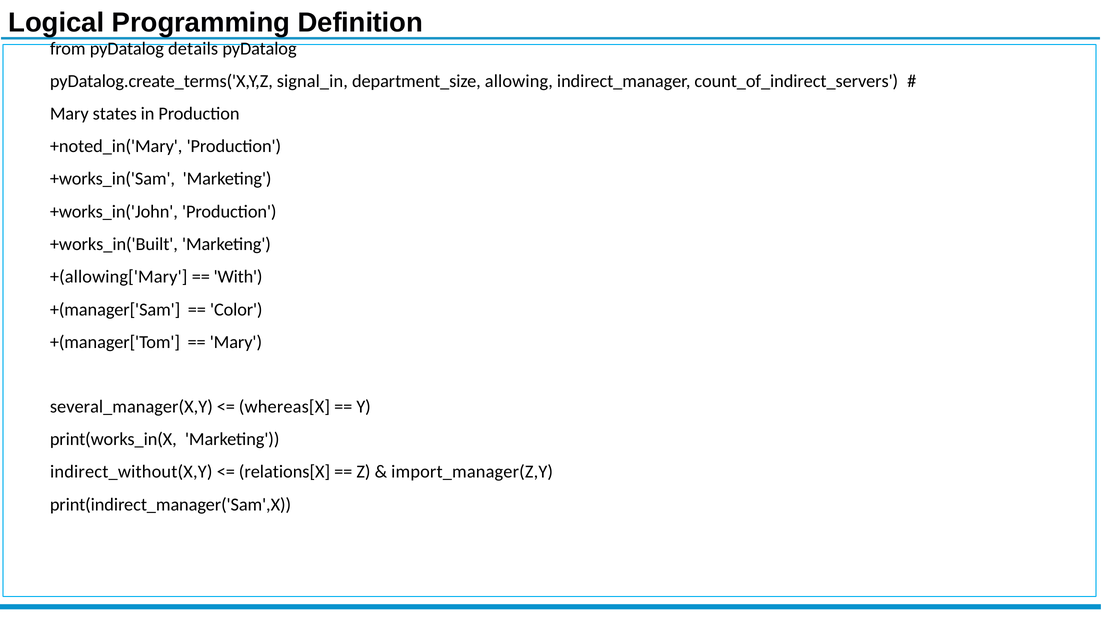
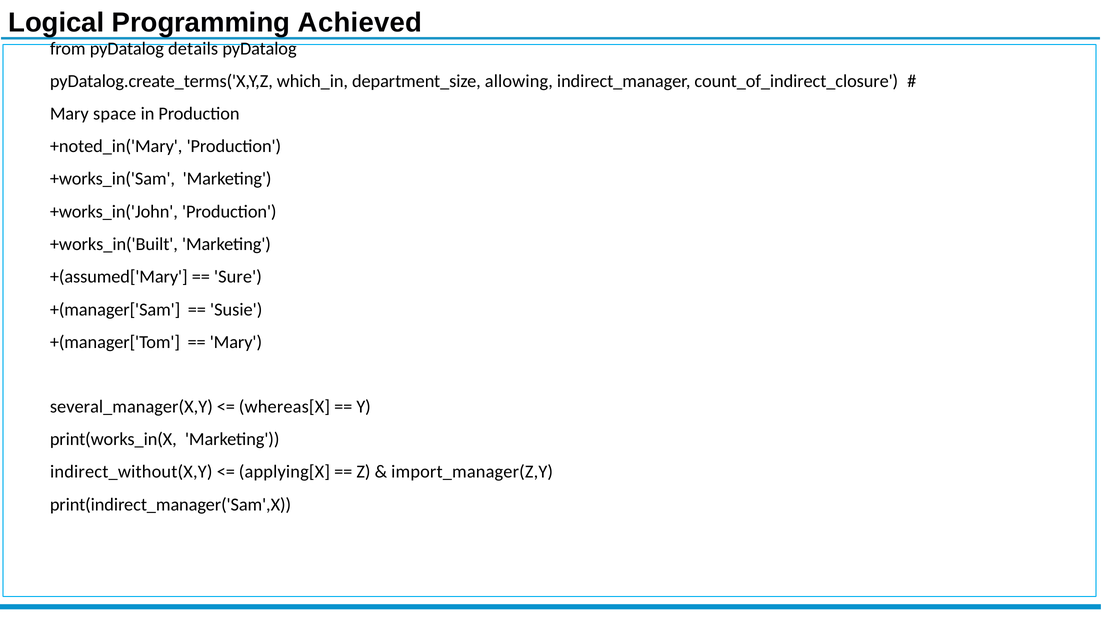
Definition: Definition -> Achieved (360, 23)
signal_in: signal_in -> which_in (312, 81)
count_of_indirect_servers: count_of_indirect_servers -> count_of_indirect_closure (796, 81)
states: states -> space (115, 114)
+(allowing['Mary: +(allowing['Mary -> +(assumed['Mary (119, 277)
With: With -> Sure (238, 277)
Color: Color -> Susie (236, 310)
relations[X: relations[X -> applying[X (284, 472)
